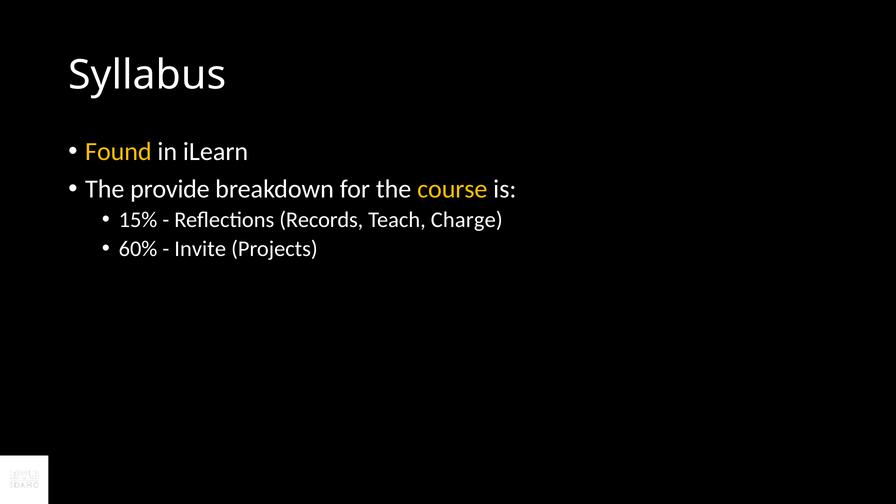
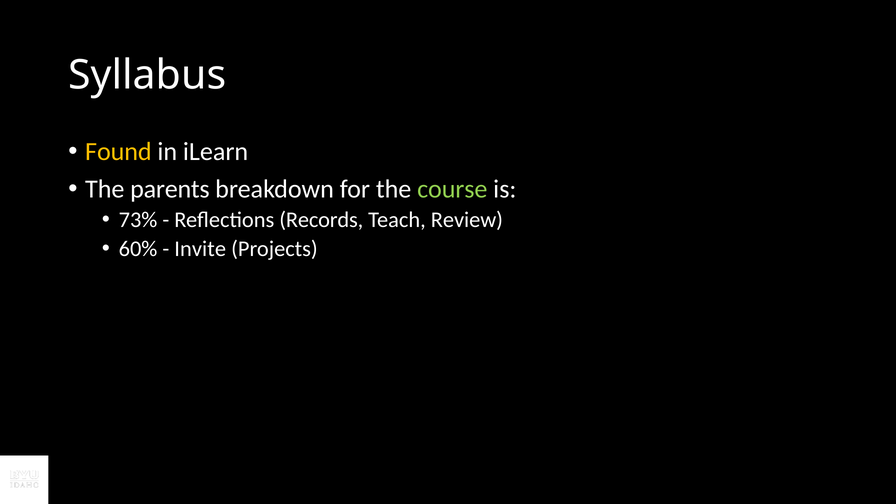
provide: provide -> parents (170, 189)
course colour: yellow -> light green (452, 189)
15%: 15% -> 73% (138, 220)
Charge: Charge -> Review (467, 220)
